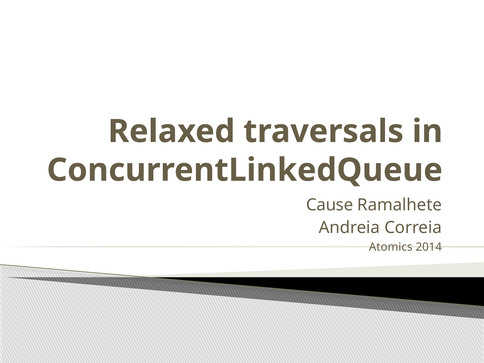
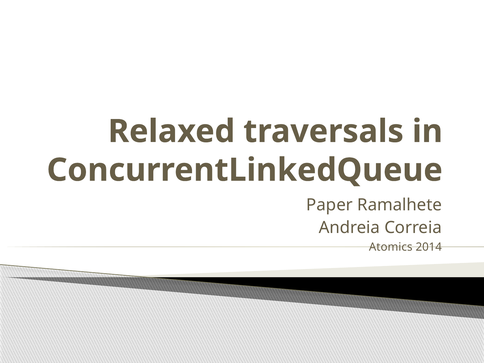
Cause: Cause -> Paper (330, 205)
